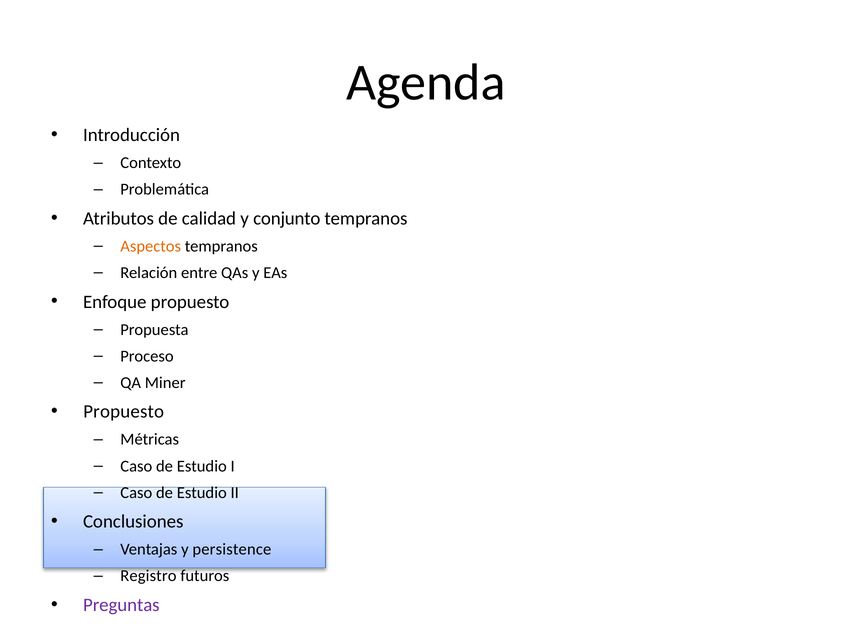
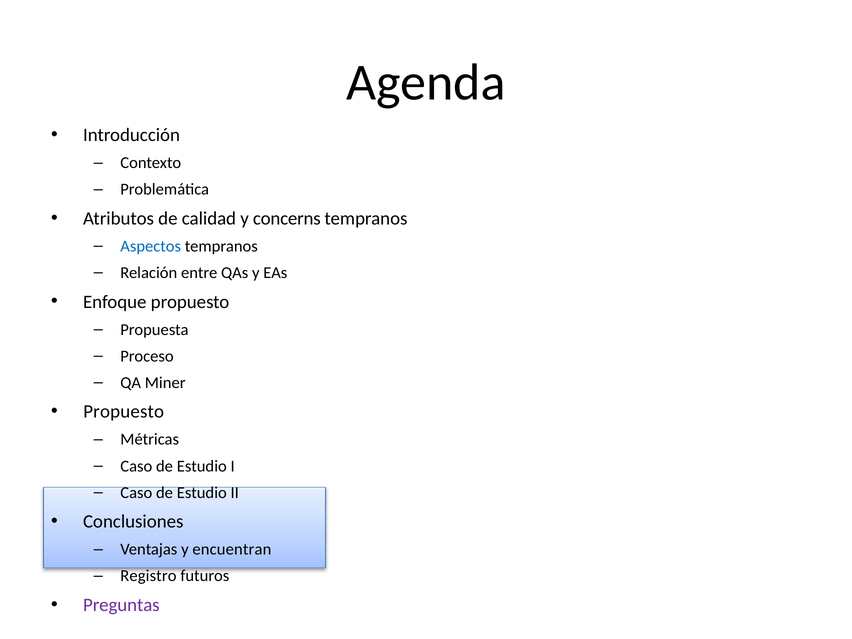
conjunto: conjunto -> concerns (287, 218)
Aspectos colour: orange -> blue (151, 246)
persistence: persistence -> encuentran (232, 549)
